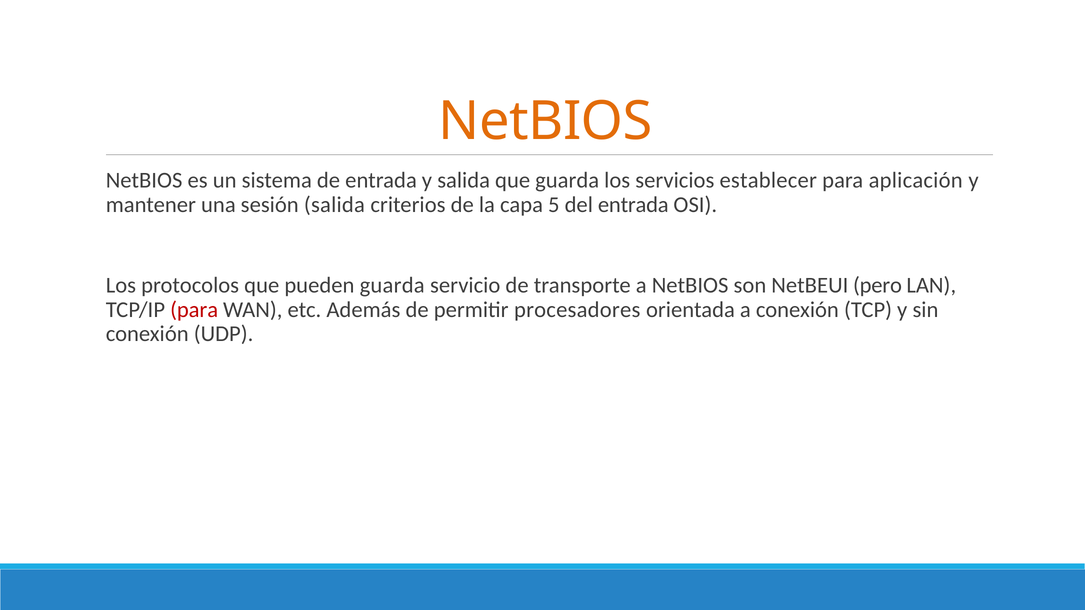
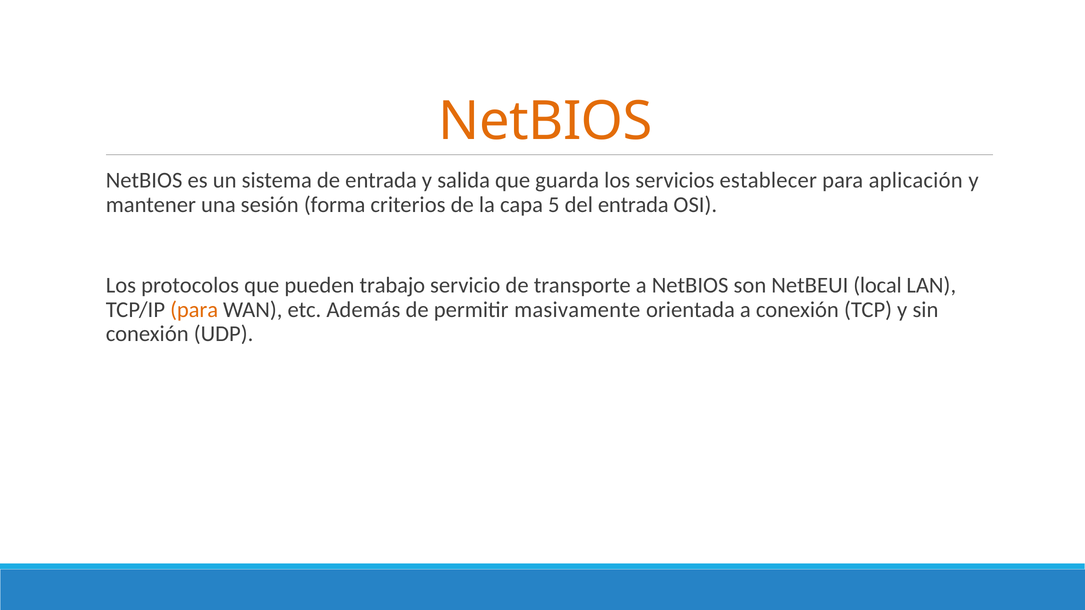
sesión salida: salida -> forma (335, 205)
pueden guarda: guarda -> trabajo (392, 285)
pero: pero -> local (878, 285)
para colour: red -> orange (194, 310)
procesadores: procesadores -> masivamente (577, 310)
